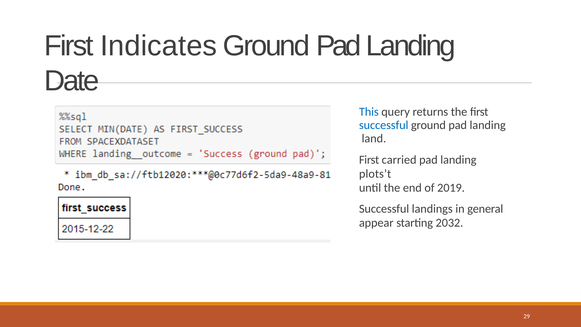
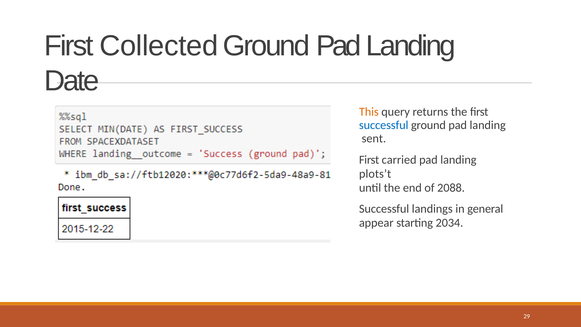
Indicates: Indicates -> Collected (159, 46)
This colour: blue -> orange (369, 112)
land: land -> sent (374, 138)
2019: 2019 -> 2088 (451, 188)
2032: 2032 -> 2034 (449, 223)
